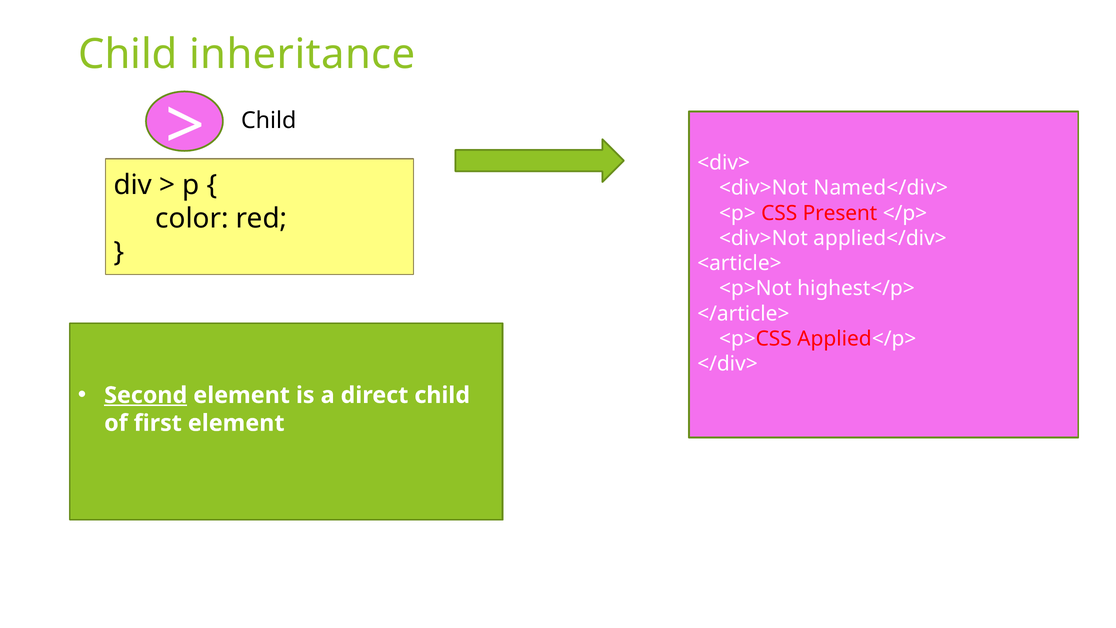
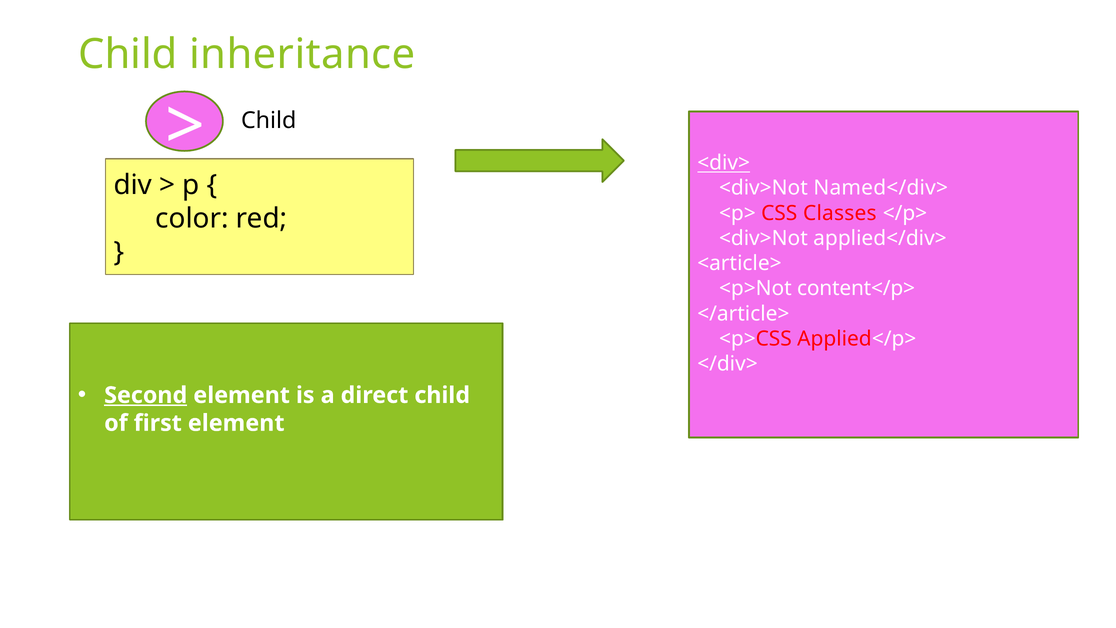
<div> underline: none -> present (724, 163)
Present: Present -> Classes (840, 213)
highest</p>: highest</p> -> content</p> (856, 288)
